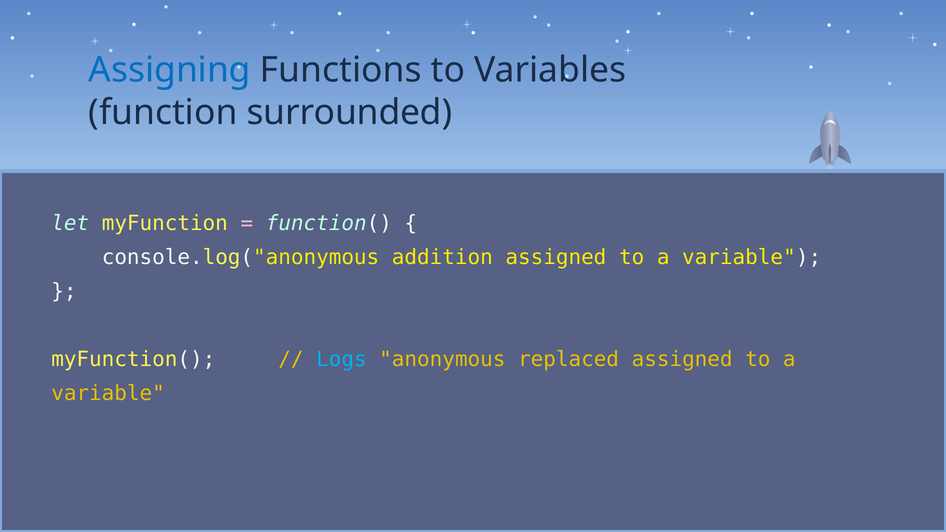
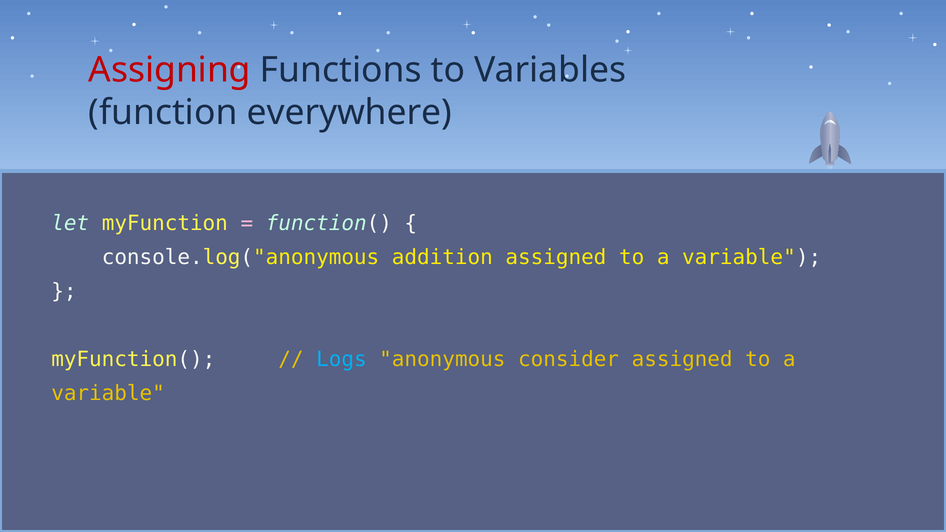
Assigning colour: blue -> red (170, 70)
surrounded: surrounded -> everywhere (349, 113)
replaced: replaced -> consider (569, 360)
